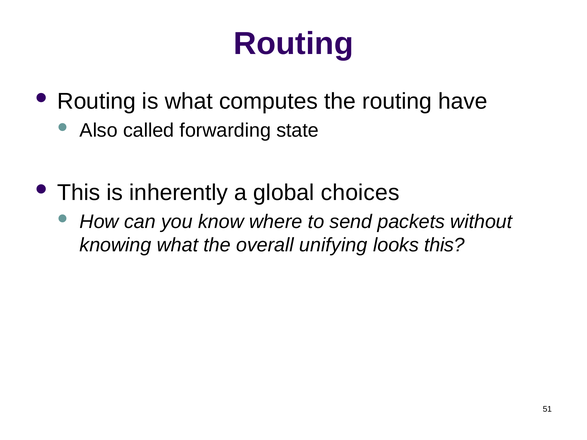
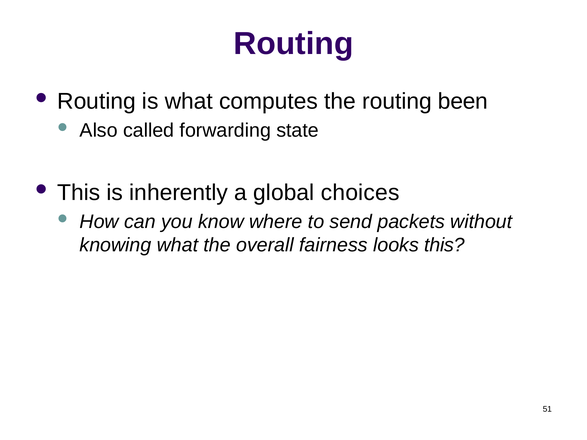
have: have -> been (463, 101)
unifying: unifying -> fairness (333, 245)
